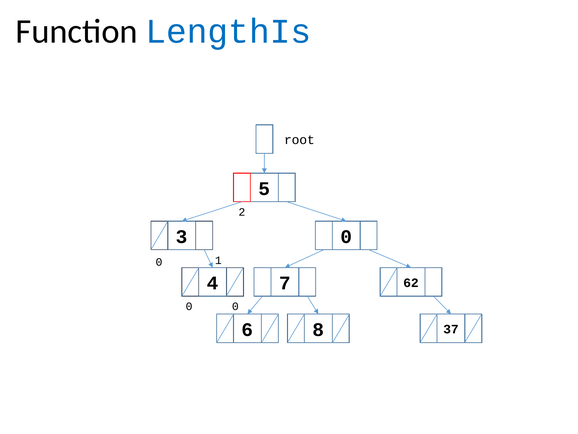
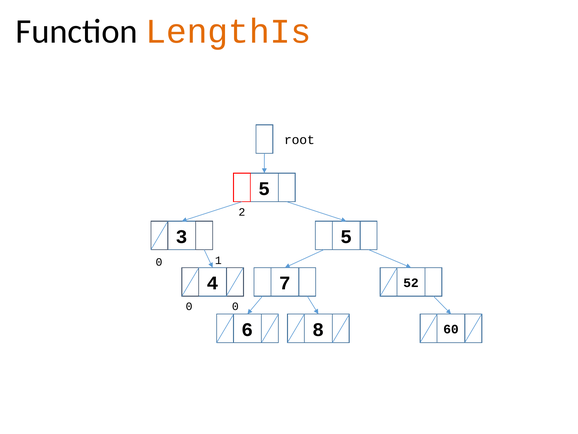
LengthIs colour: blue -> orange (228, 32)
3 0: 0 -> 5 (346, 236)
62: 62 -> 52 (411, 282)
37: 37 -> 60 (451, 329)
